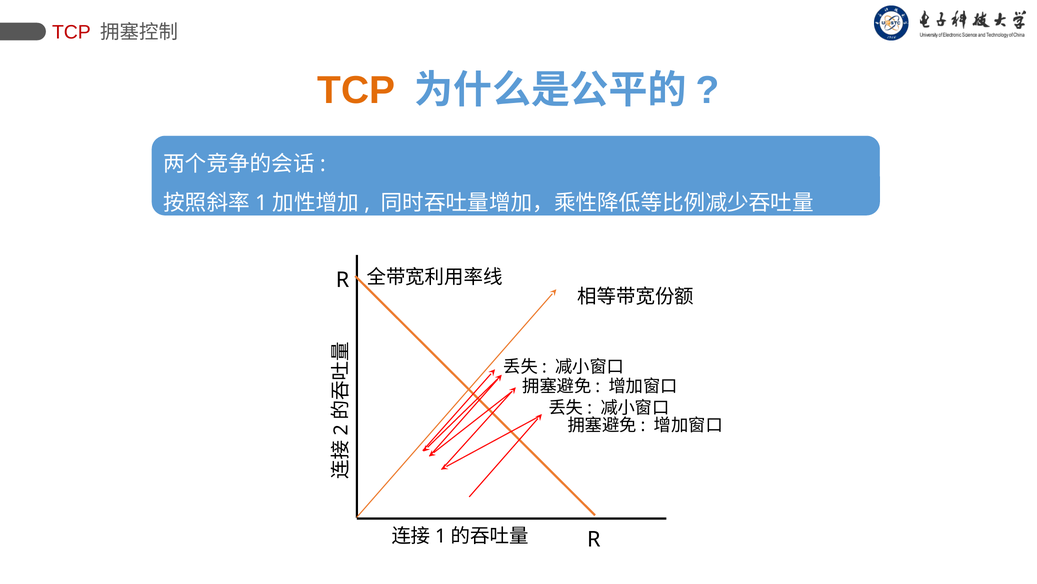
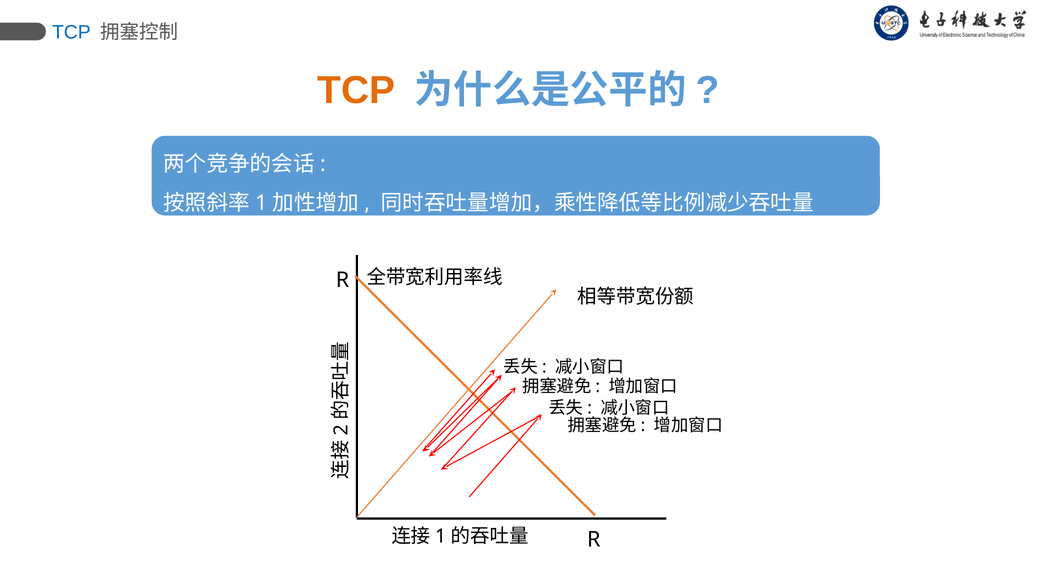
TCP colour: red -> blue (71, 32)
